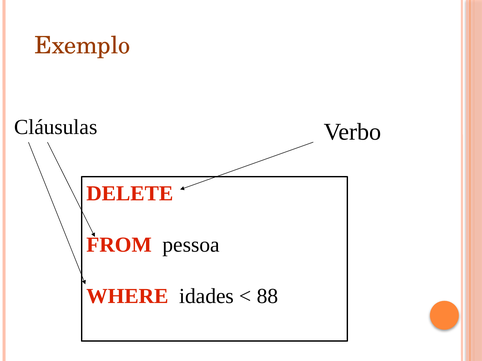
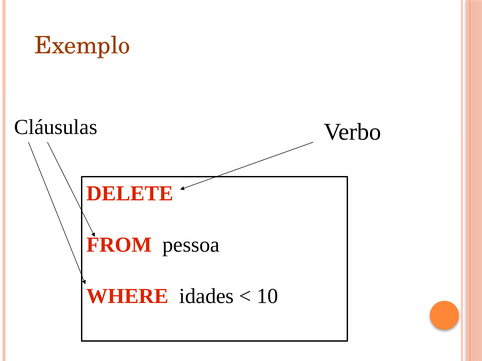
88: 88 -> 10 (267, 297)
